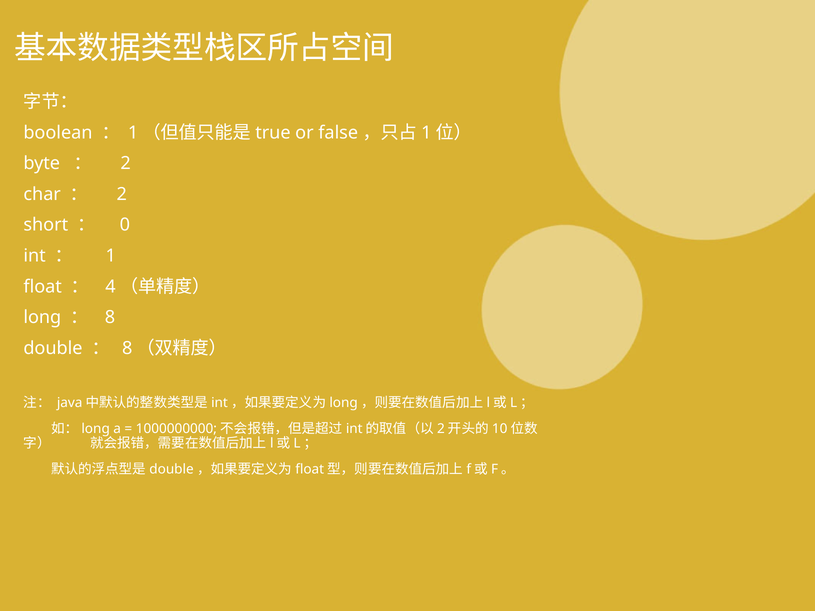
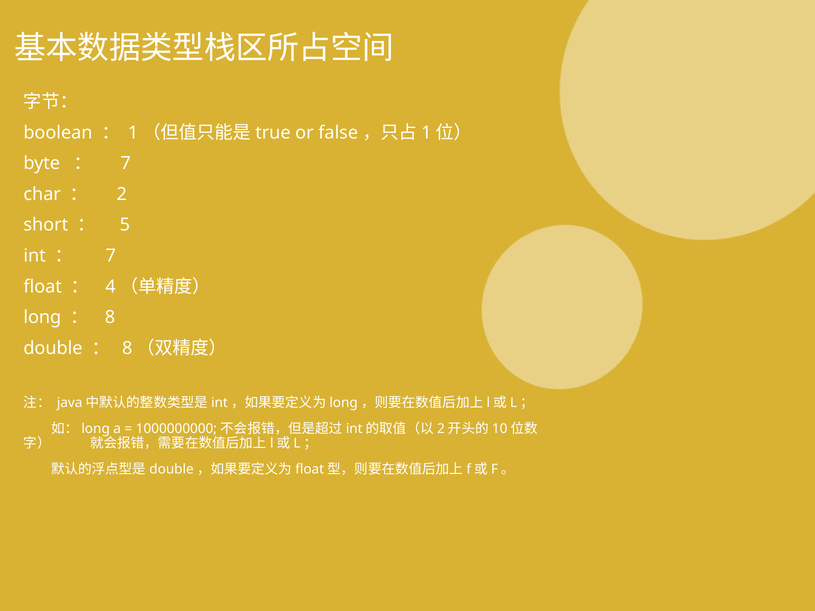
2: 2 -> 7 (126, 163)
0: 0 -> 5 (125, 225)
1: 1 -> 7 (111, 256)
